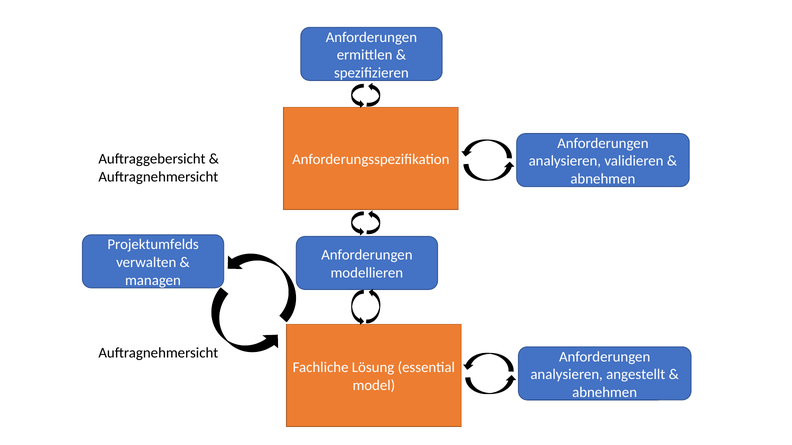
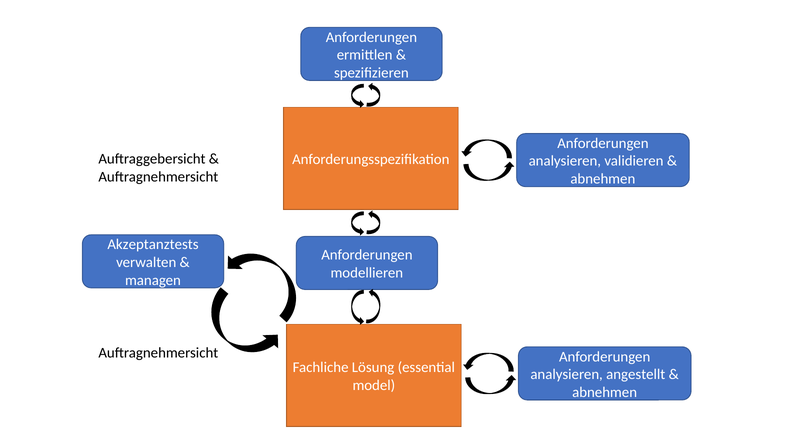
Projektumfelds: Projektumfelds -> Akzeptanztests (153, 245)
